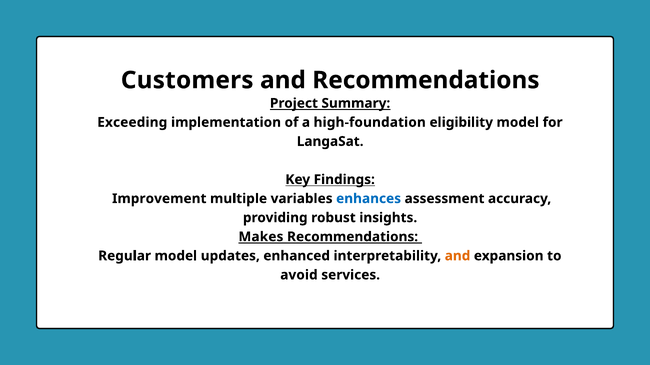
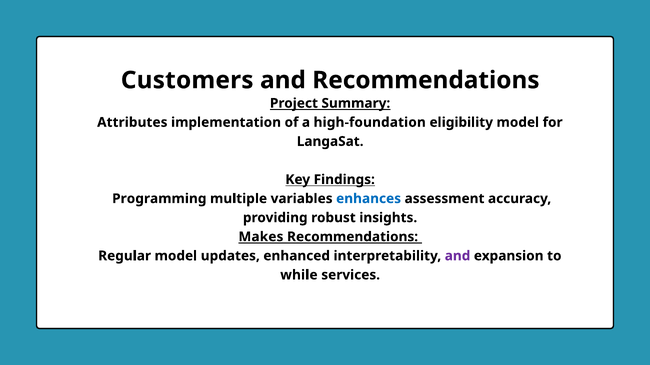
Exceeding: Exceeding -> Attributes (132, 123)
Improvement: Improvement -> Programming (159, 199)
and colour: orange -> purple (458, 256)
avoid: avoid -> while (299, 275)
